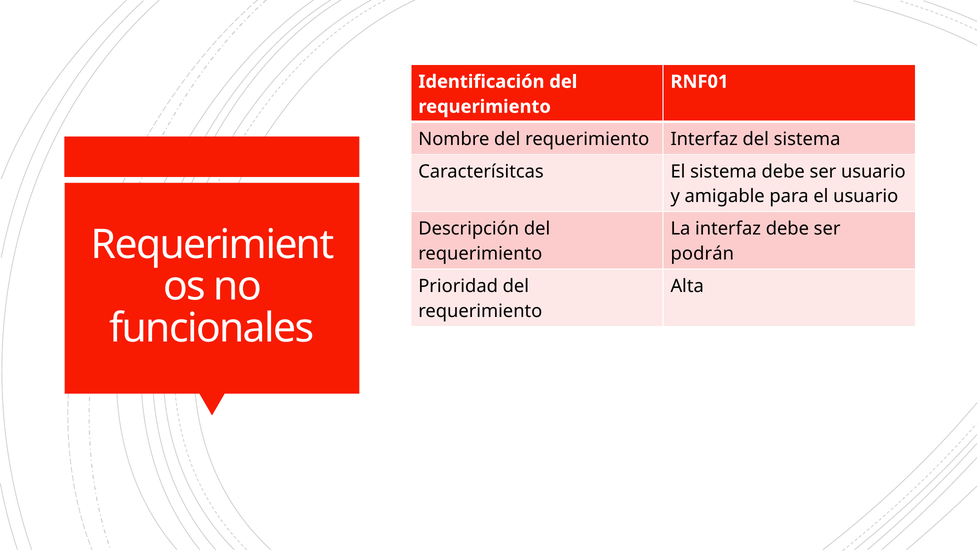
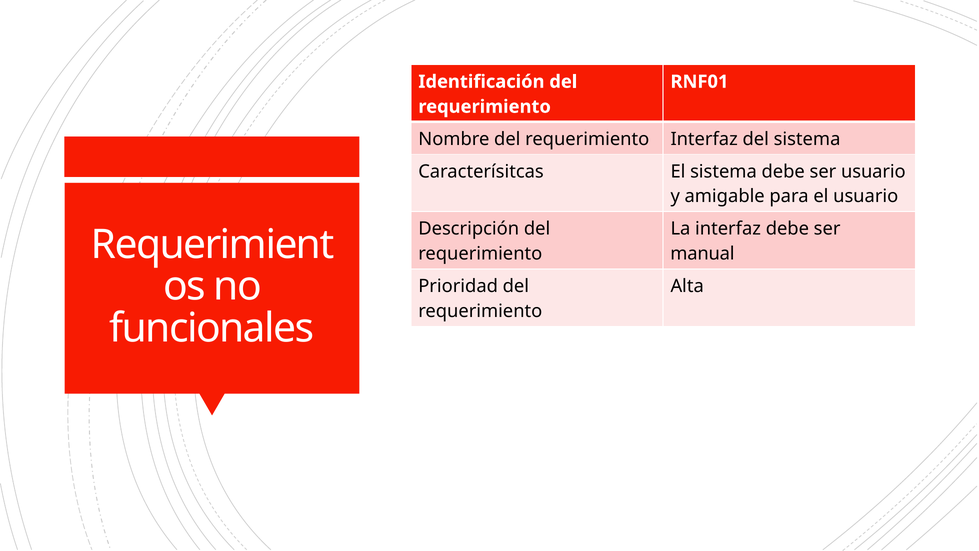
podrán: podrán -> manual (702, 254)
